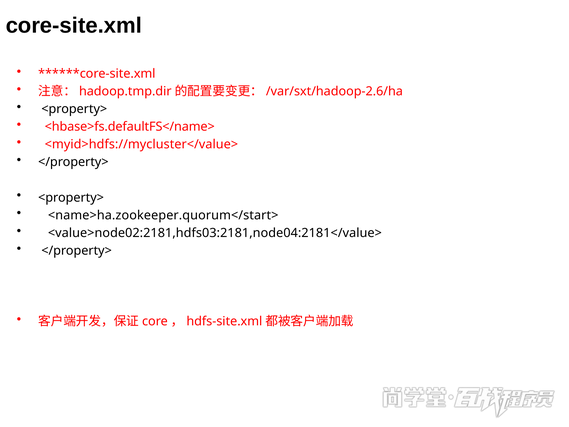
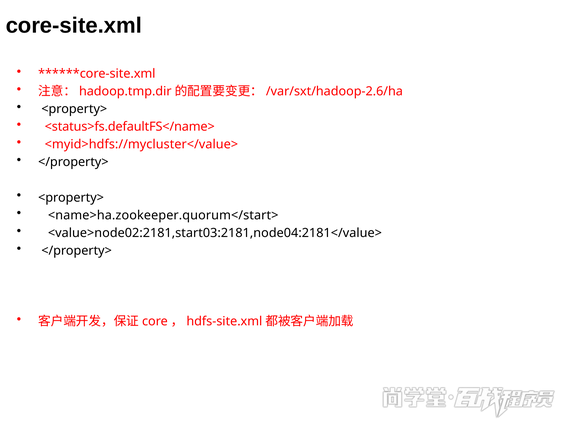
<hbase>fs.defaultFS</name>: <hbase>fs.defaultFS</name> -> <status>fs.defaultFS</name> (130, 127)
<value>node02:2181,hdfs03:2181,node04:2181</value>: <value>node02:2181,hdfs03:2181,node04:2181</value> -> <value>node02:2181,start03:2181,node04:2181</value> (215, 233)
